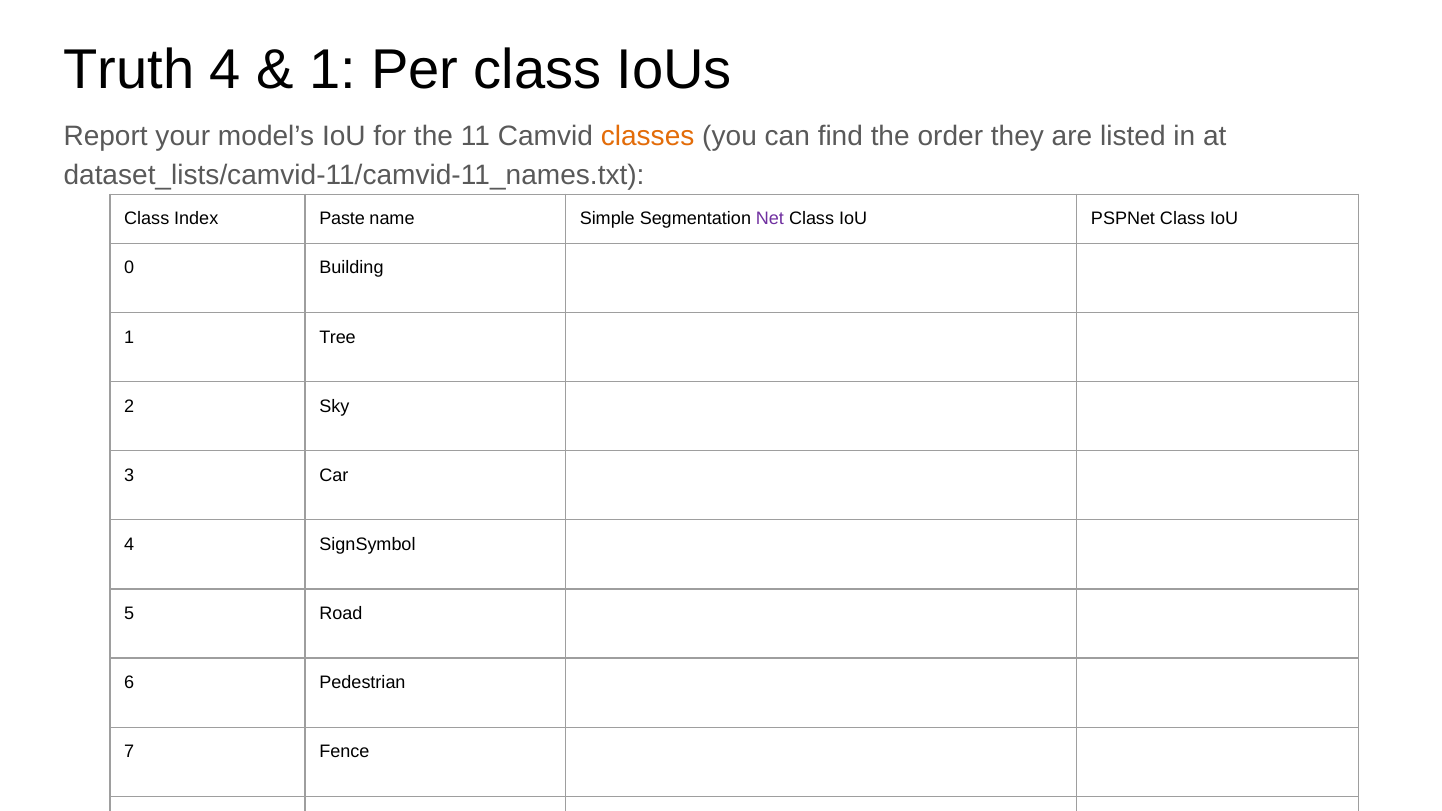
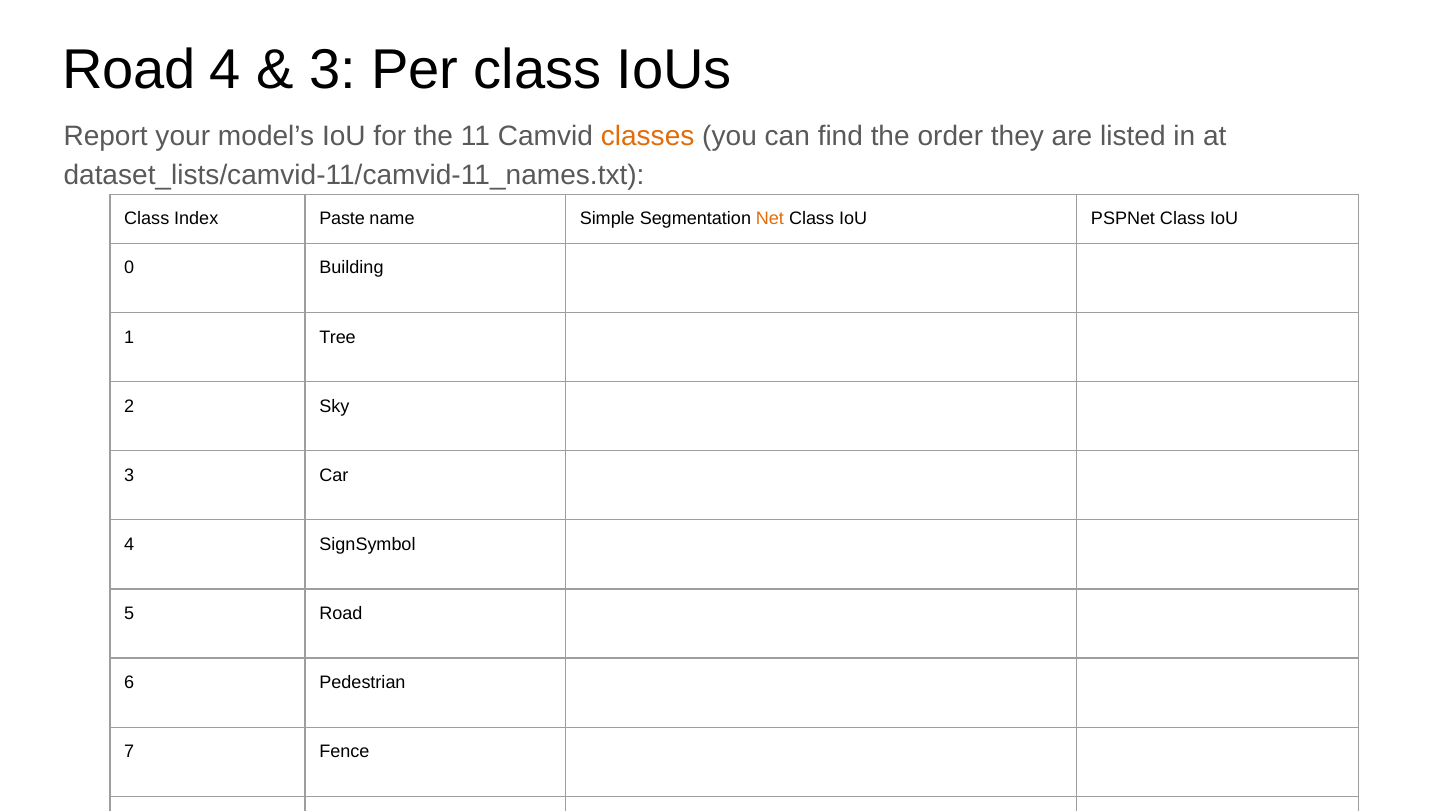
Truth: Truth -> Road (129, 70)
1: 1 -> 3 (332, 70)
Net colour: purple -> orange (770, 219)
